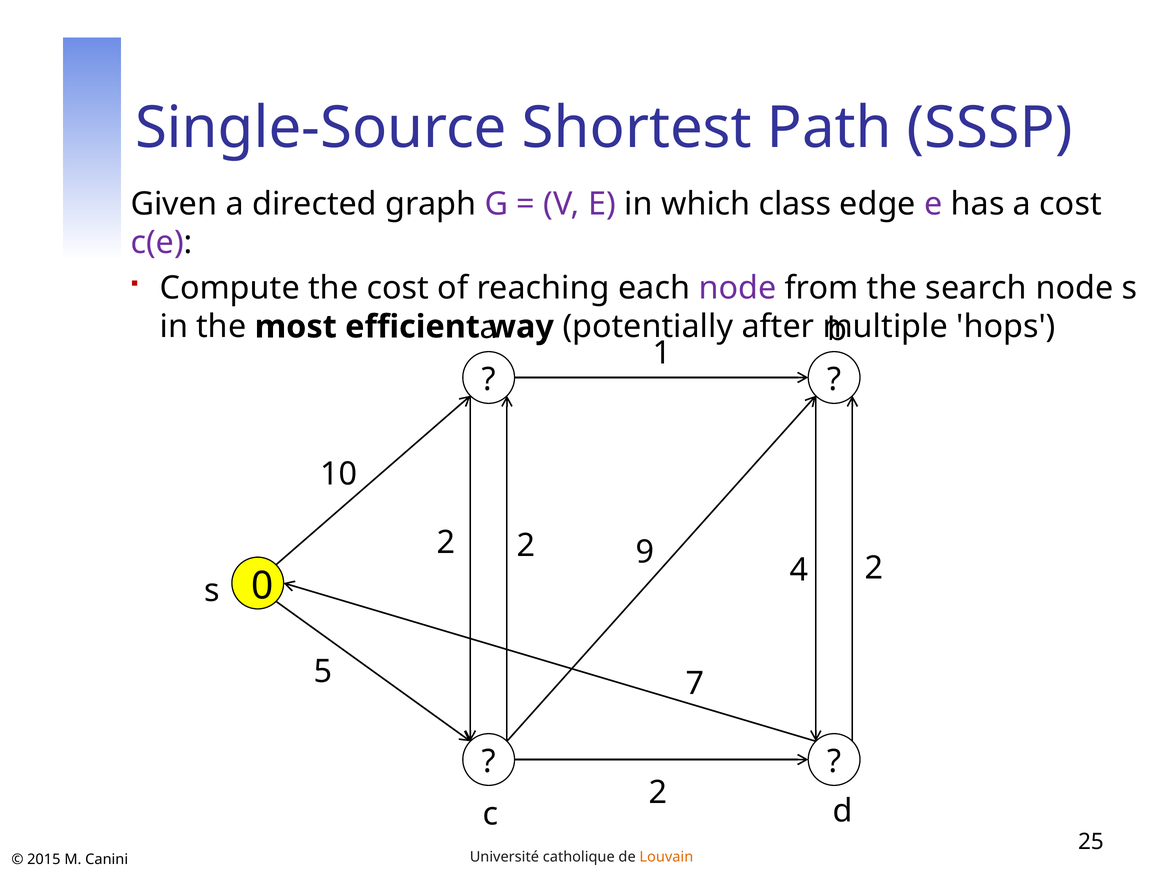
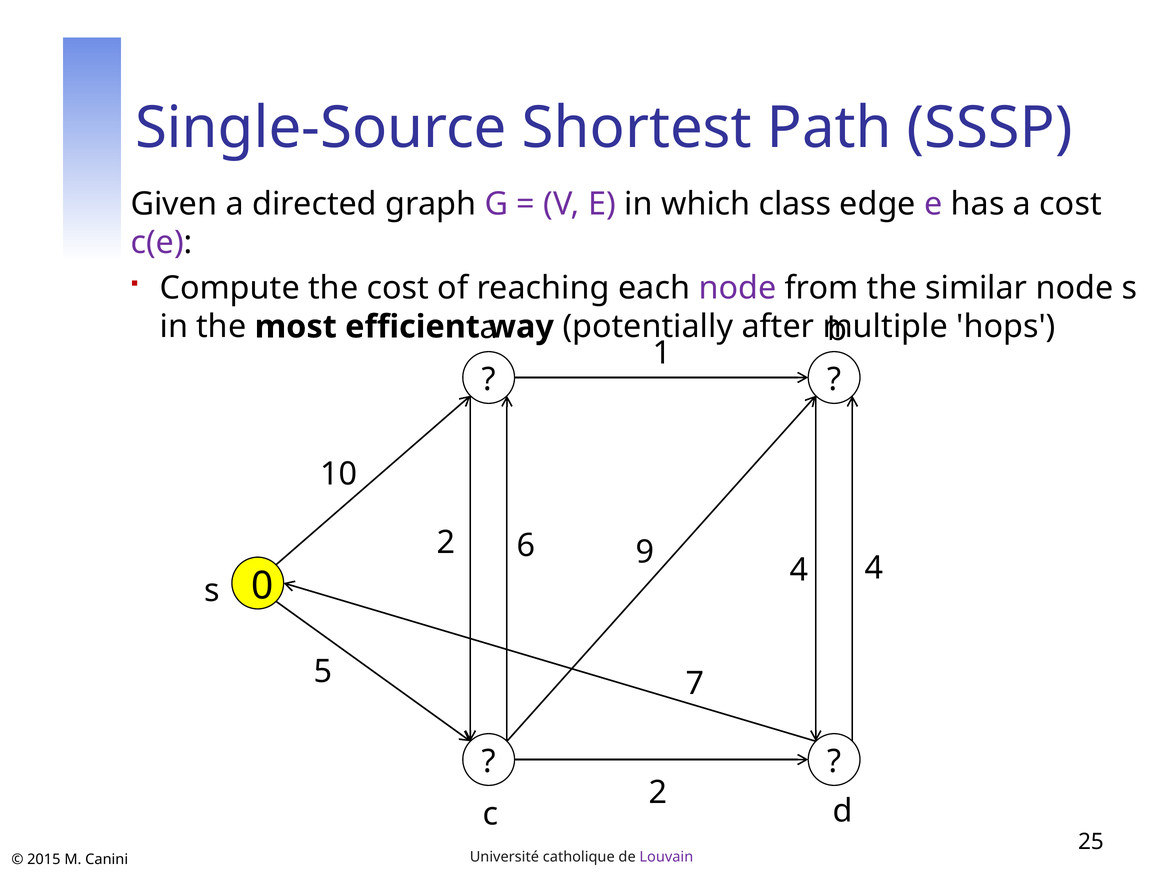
search: search -> similar (976, 288)
2 2: 2 -> 6 (526, 546)
4 2: 2 -> 4 (874, 568)
Louvain colour: orange -> purple (666, 857)
